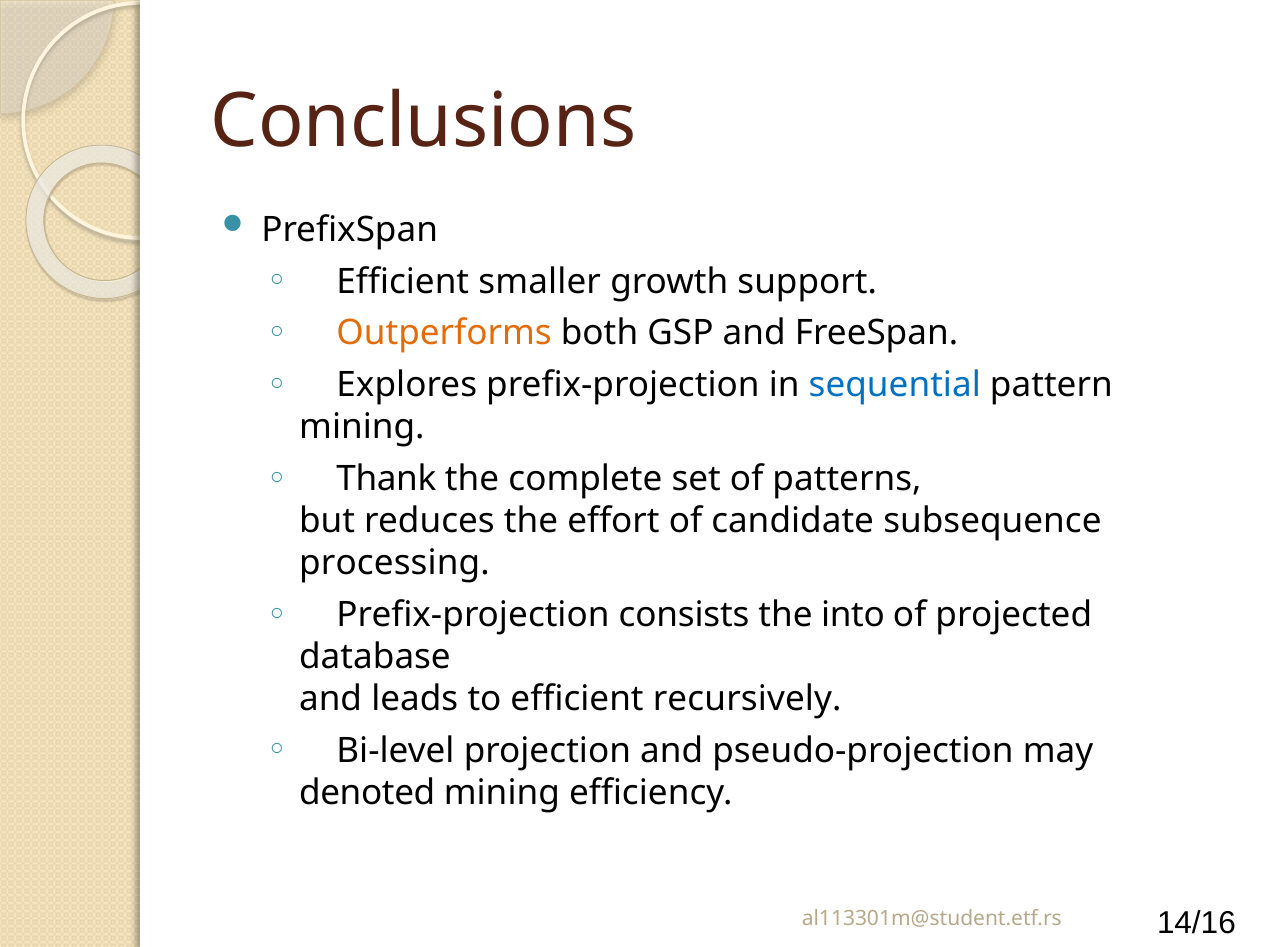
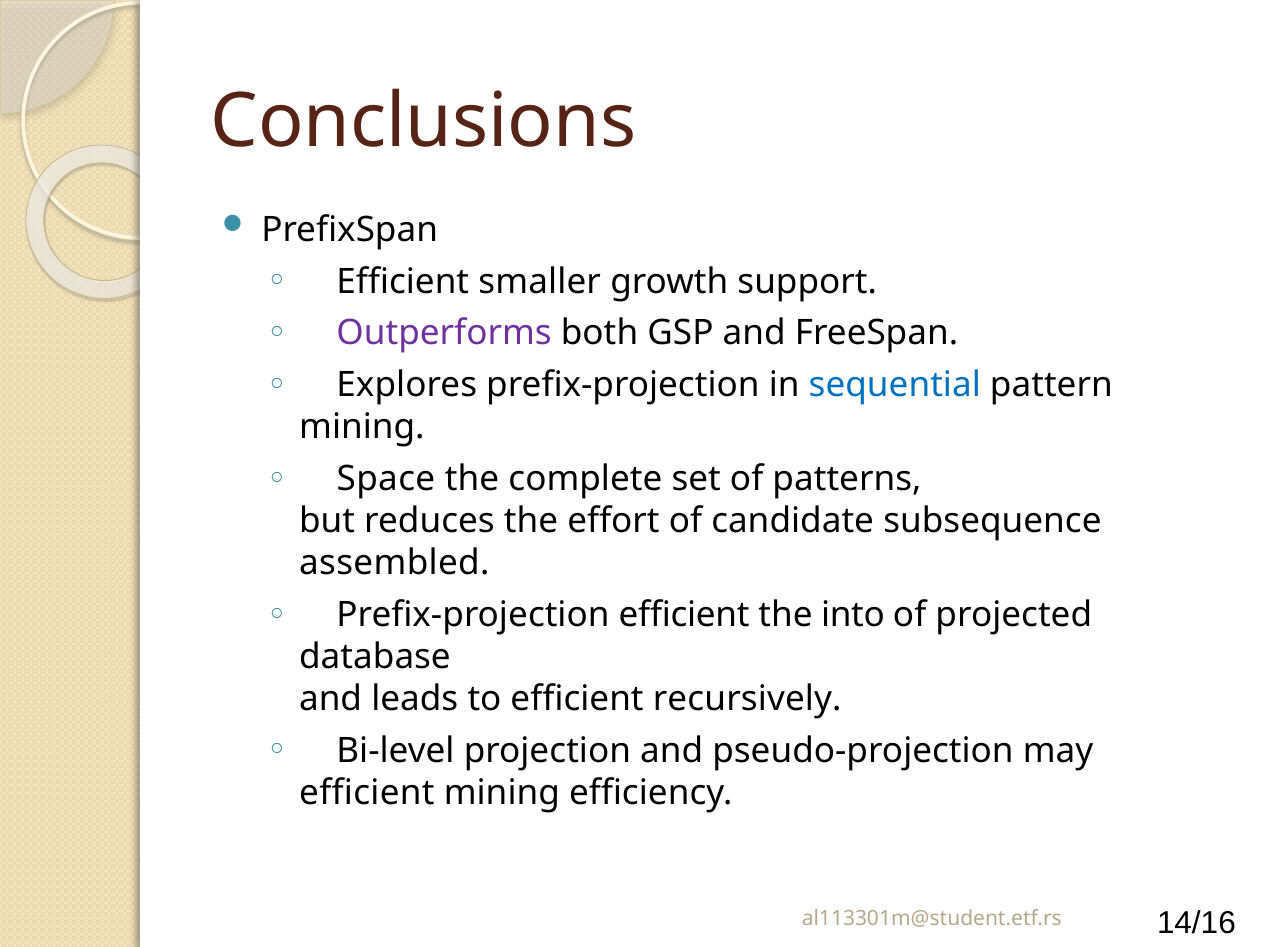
Outperforms colour: orange -> purple (444, 333)
Thank: Thank -> Space (386, 479)
processing: processing -> assembled (394, 563)
Prefix-projection consists: consists -> efficient (684, 615)
denoted: denoted -> efficient (367, 793)
